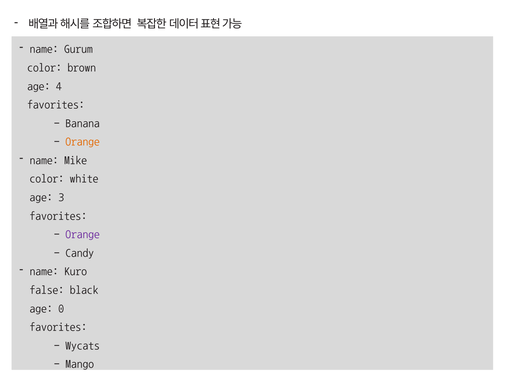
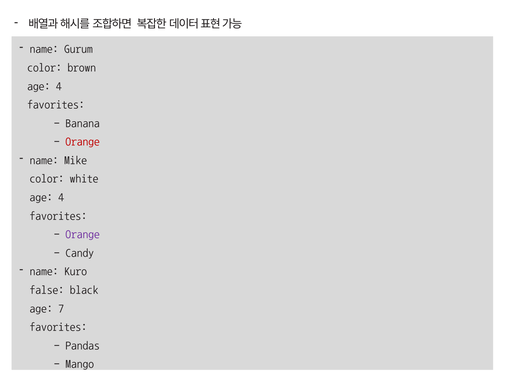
Orange colour: orange -> red (83, 142)
3: 3 -> 4 (61, 197)
0: 0 -> 7 (61, 309)
Wycats: Wycats -> Pandas (83, 346)
